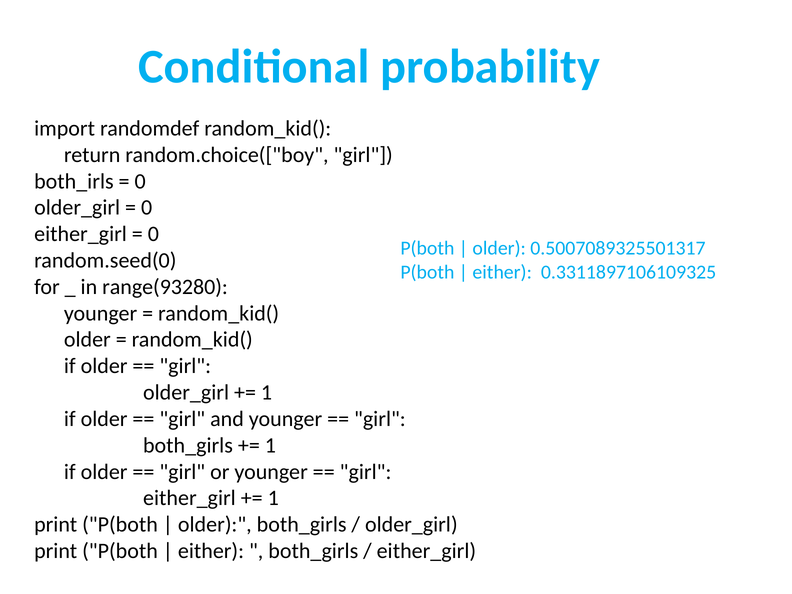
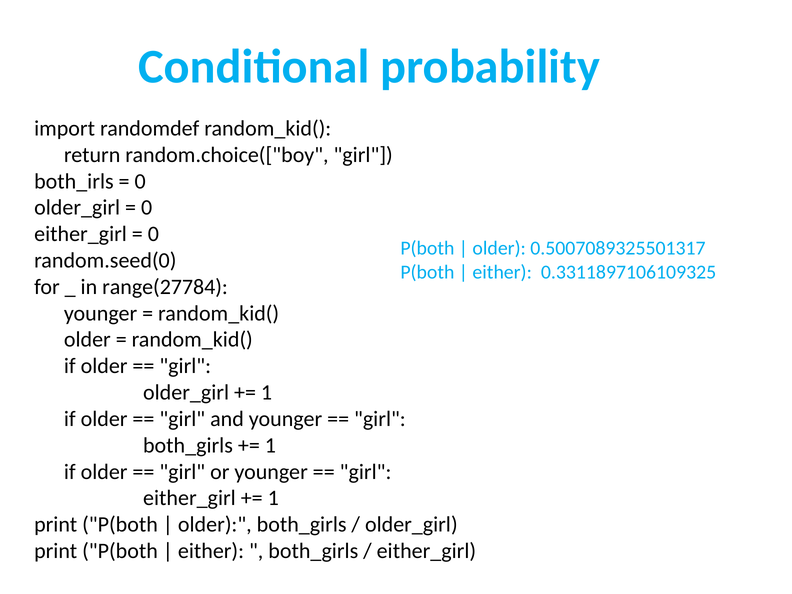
range(93280: range(93280 -> range(27784 (165, 287)
